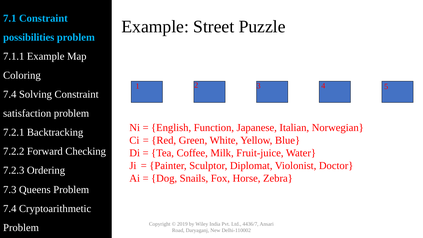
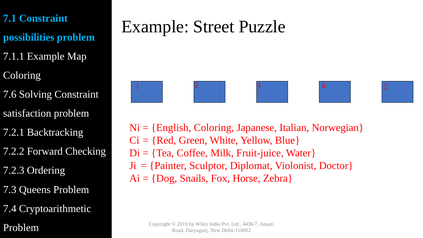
7.4: 7.4 -> 7.6 (10, 94)
English Function: Function -> Coloring (214, 128)
